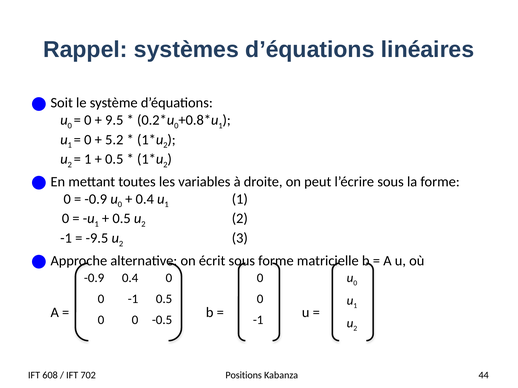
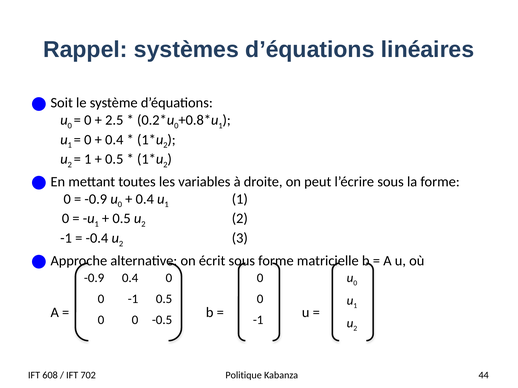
9.5: 9.5 -> 2.5 (114, 120)
5.2: 5.2 -> 0.4 (114, 140)
-9.5: -9.5 -> -0.4 (97, 239)
Positions: Positions -> Politique (244, 376)
